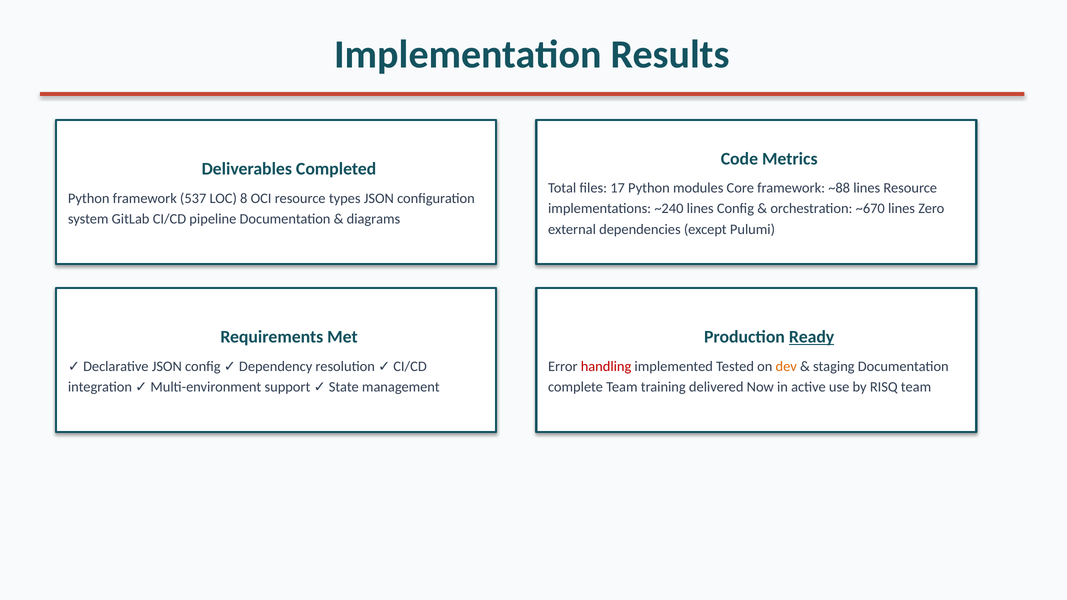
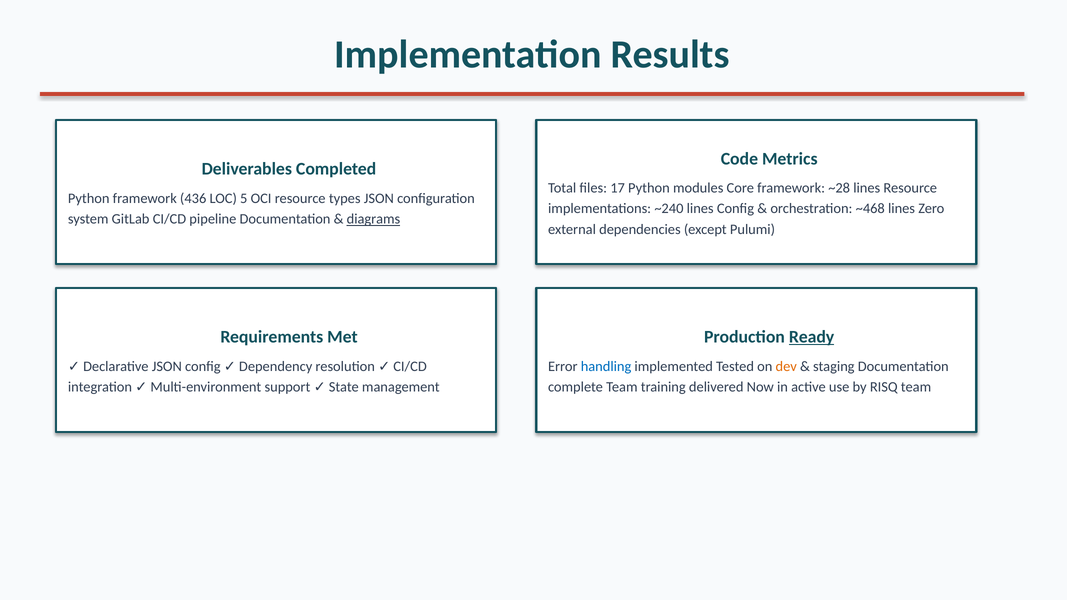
~88: ~88 -> ~28 (839, 188)
537: 537 -> 436 (193, 198)
8: 8 -> 5 (244, 198)
~670: ~670 -> ~468 (870, 209)
diagrams underline: none -> present (373, 219)
handling colour: red -> blue (606, 366)
